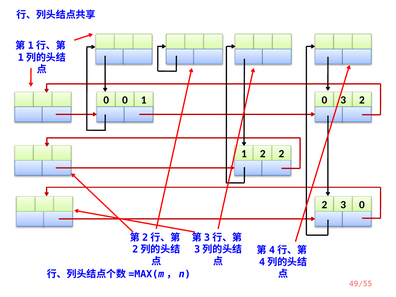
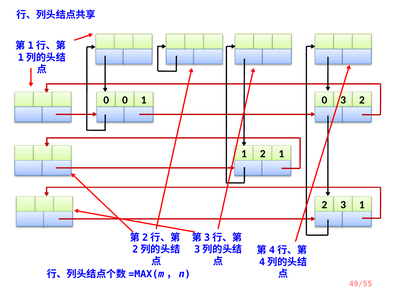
2: 2 -> 1 (281, 154)
0: 0 -> 1 (362, 205)
